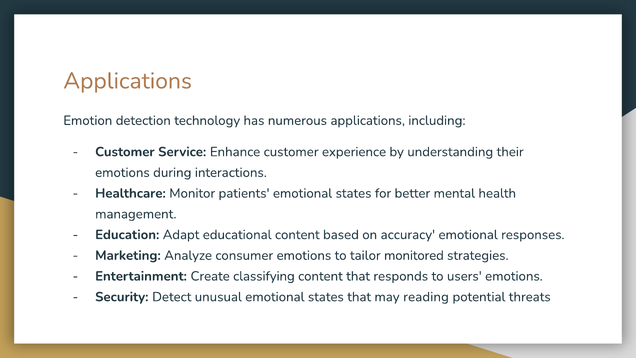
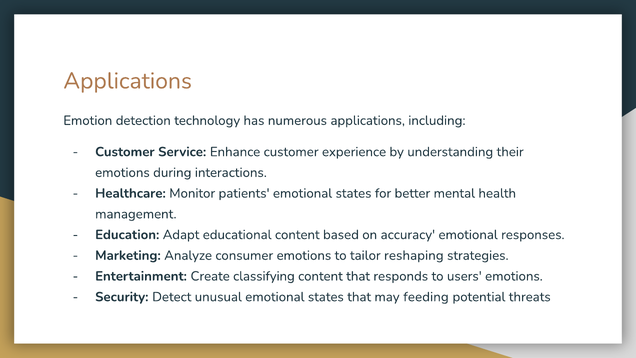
monitored: monitored -> reshaping (414, 255)
reading: reading -> feeding (426, 297)
